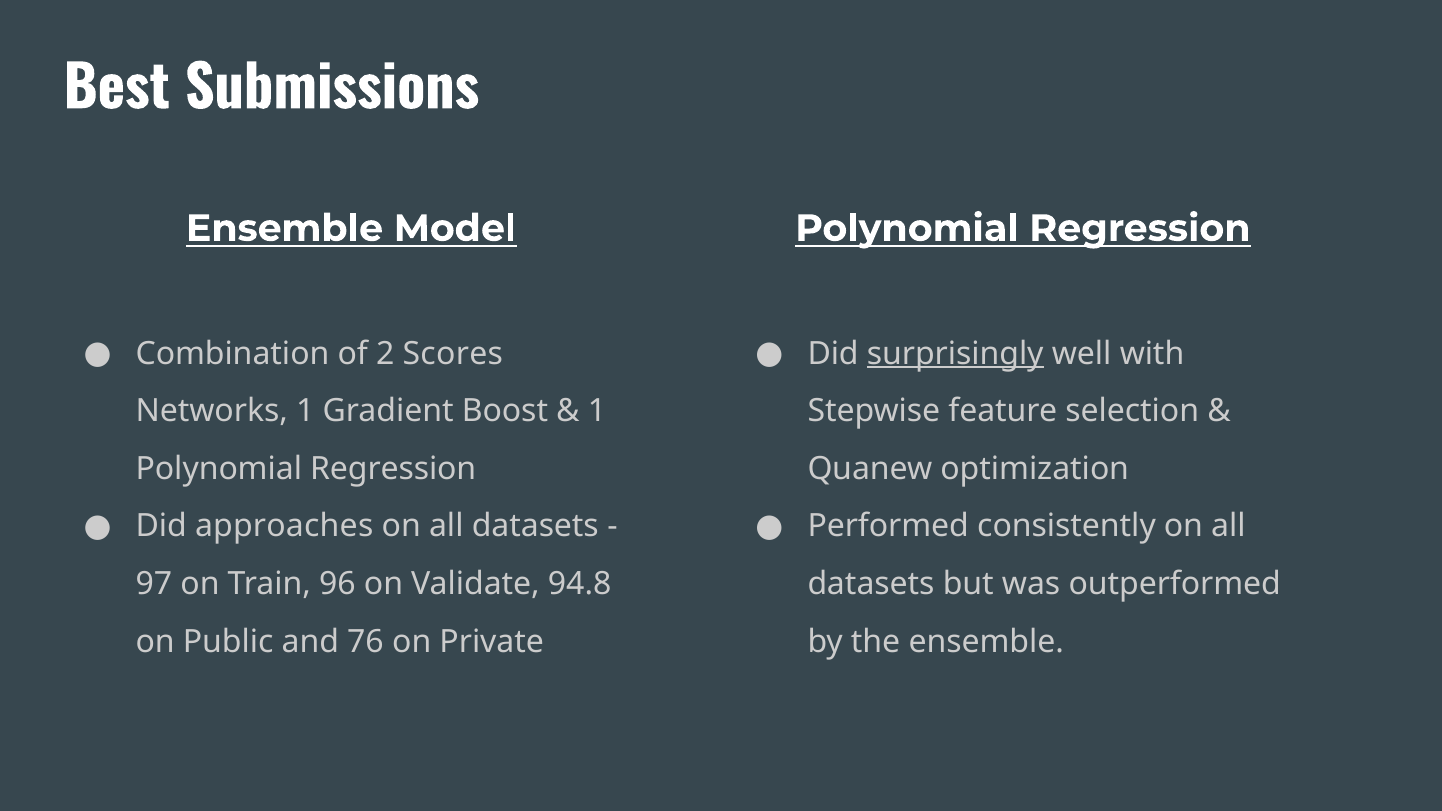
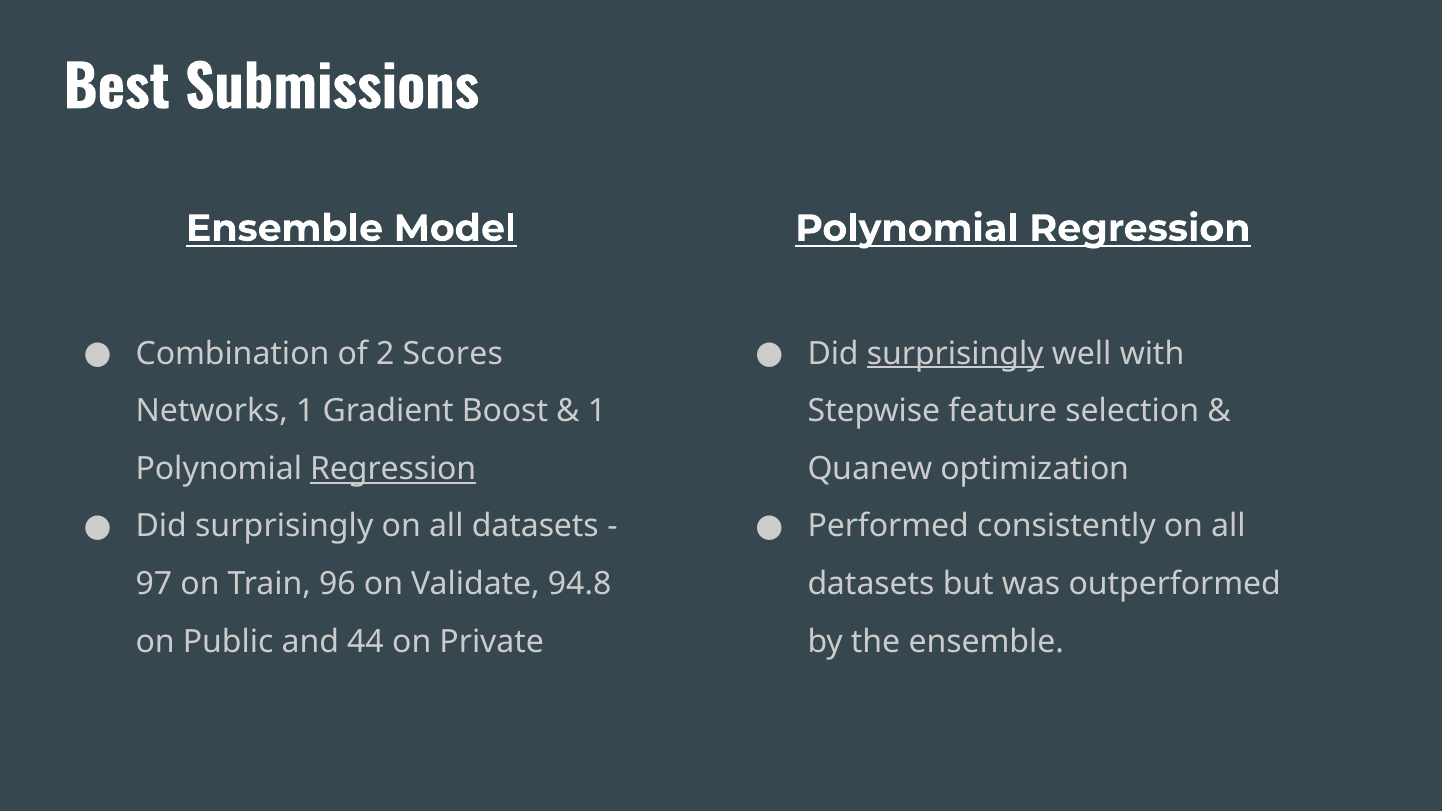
Regression underline: none -> present (393, 469)
approaches: approaches -> surprisingly (284, 526)
76: 76 -> 44 (366, 642)
